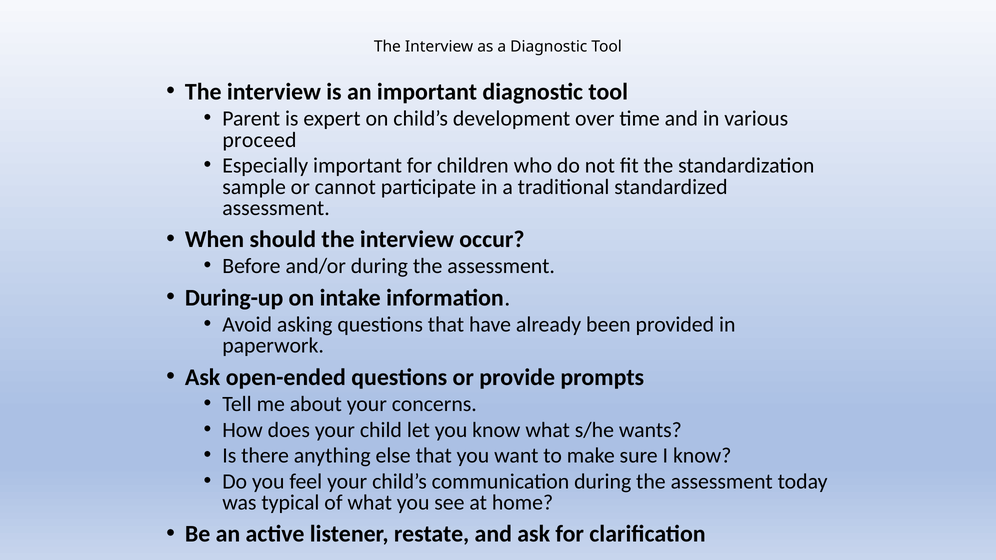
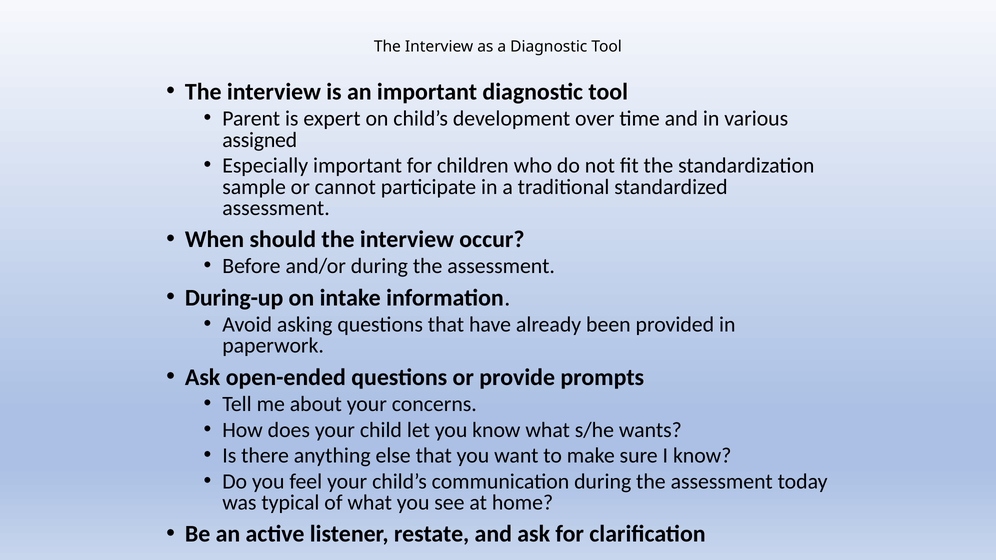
proceed: proceed -> assigned (260, 140)
